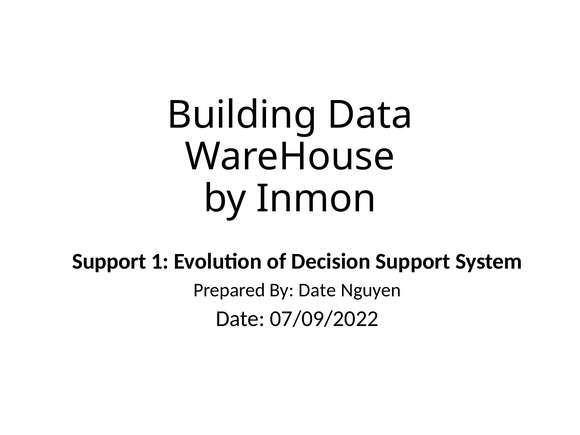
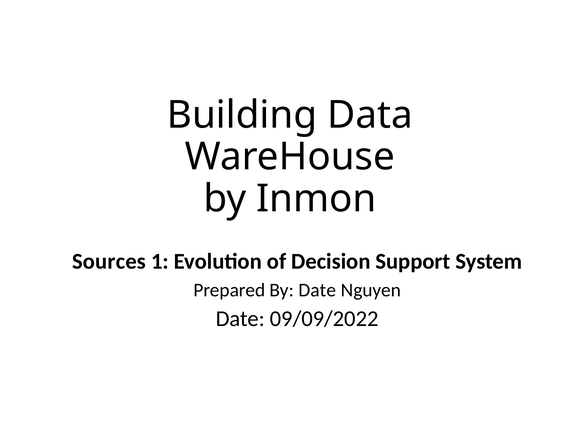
Support: Support -> Sources (109, 261)
07/09/2022: 07/09/2022 -> 09/09/2022 (324, 319)
